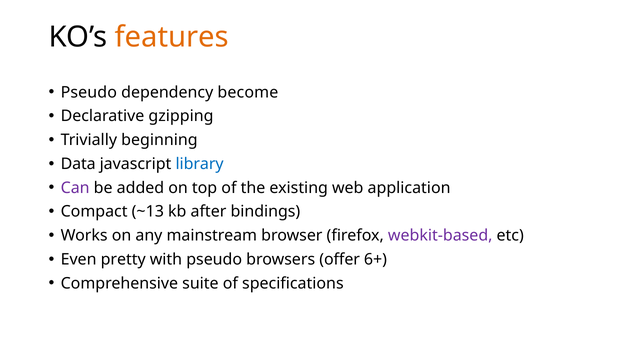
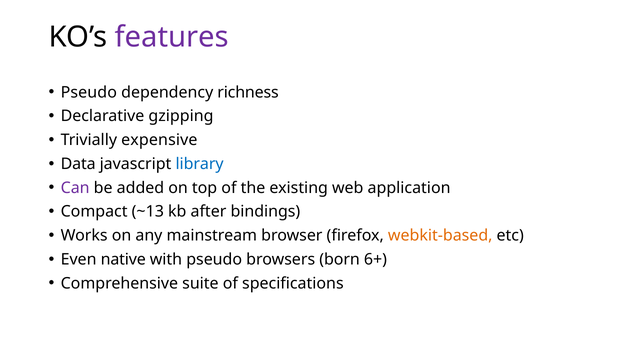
features colour: orange -> purple (172, 37)
become: become -> richness (248, 92)
beginning: beginning -> expensive (159, 140)
webkit-based colour: purple -> orange (440, 236)
pretty: pretty -> native (123, 260)
offer: offer -> born (340, 260)
